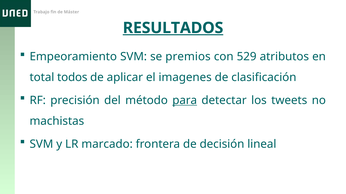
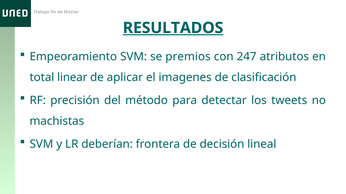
529: 529 -> 247 (247, 57)
todos: todos -> linear (72, 78)
para underline: present -> none (185, 101)
marcado: marcado -> deberían (107, 144)
